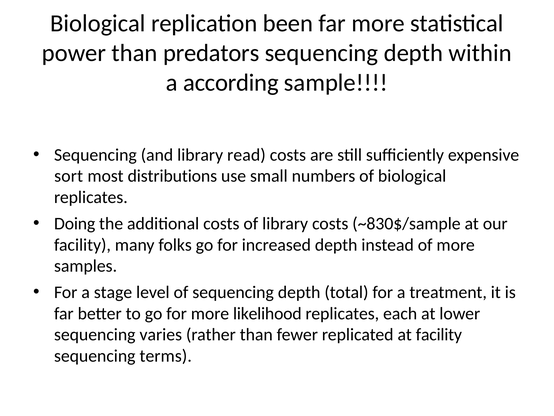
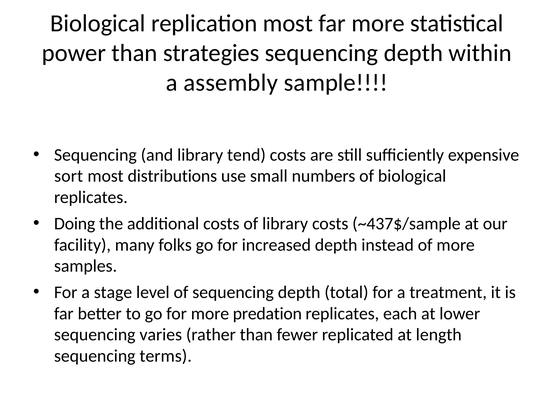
replication been: been -> most (288, 23)
predators: predators -> strategies (211, 53)
according: according -> assembly (231, 83)
read: read -> tend (246, 155)
~830$/sample: ~830$/sample -> ~437$/sample (406, 223)
likelihood: likelihood -> predation (267, 313)
at facility: facility -> length (439, 334)
